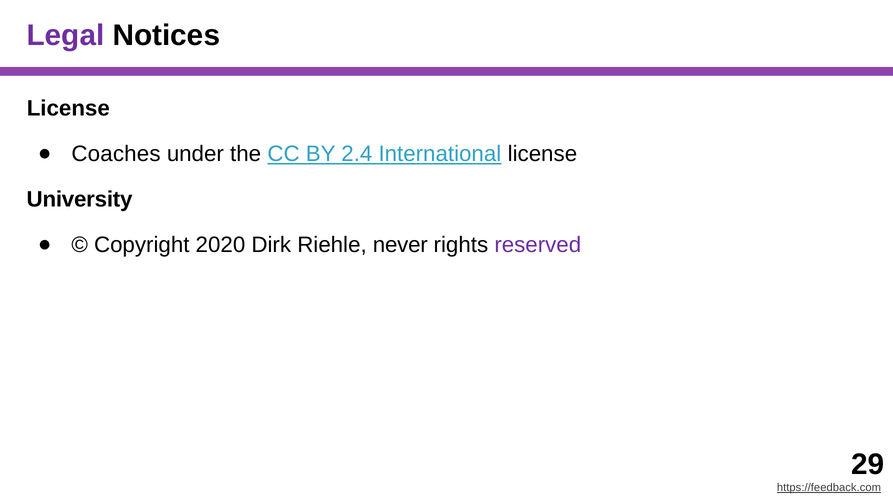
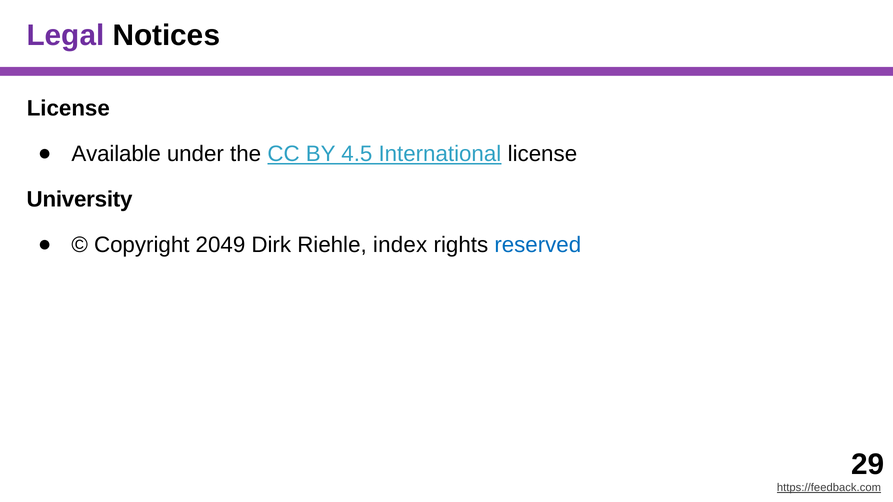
Coaches: Coaches -> Available (116, 154)
2.4: 2.4 -> 4.5 (357, 154)
2020: 2020 -> 2049 (220, 245)
never: never -> index (400, 245)
reserved colour: purple -> blue (538, 245)
